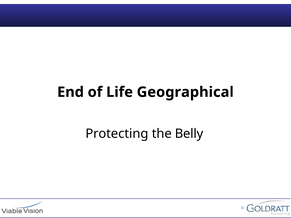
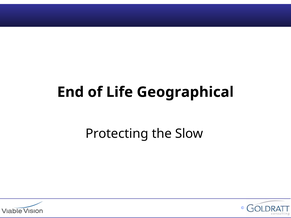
Belly: Belly -> Slow (189, 134)
